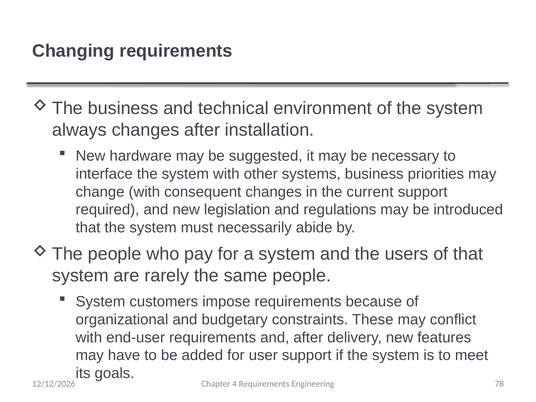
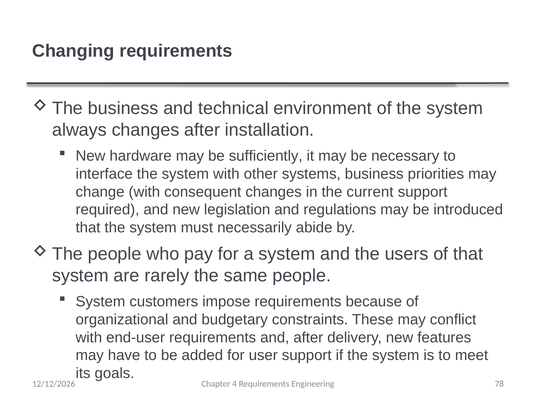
suggested: suggested -> sufficiently (266, 156)
